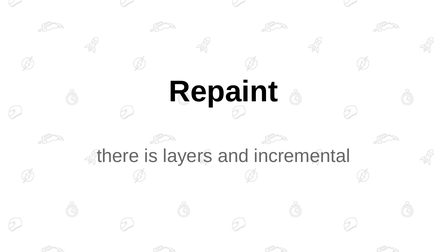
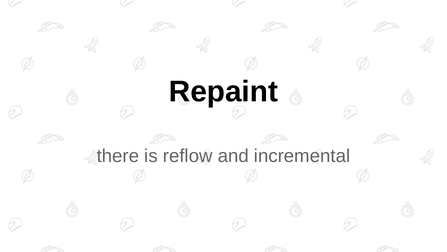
layers: layers -> reflow (188, 156)
